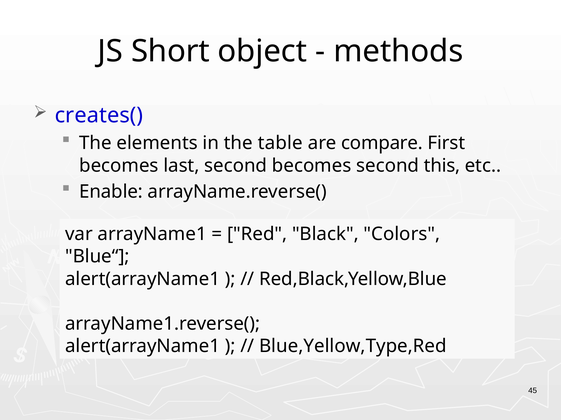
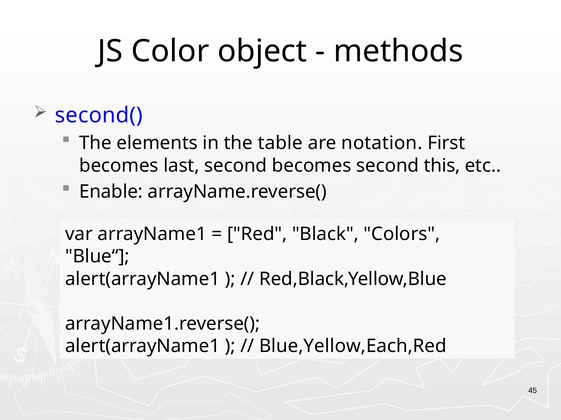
Short: Short -> Color (170, 51)
creates(: creates( -> second( (99, 116)
compare: compare -> notation (382, 143)
Blue,Yellow,Type,Red: Blue,Yellow,Type,Red -> Blue,Yellow,Each,Red (353, 347)
